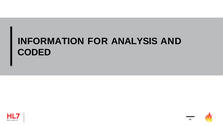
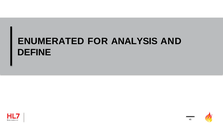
INFORMATION: INFORMATION -> ENUMERATED (51, 41)
CODED: CODED -> DEFINE (34, 52)
